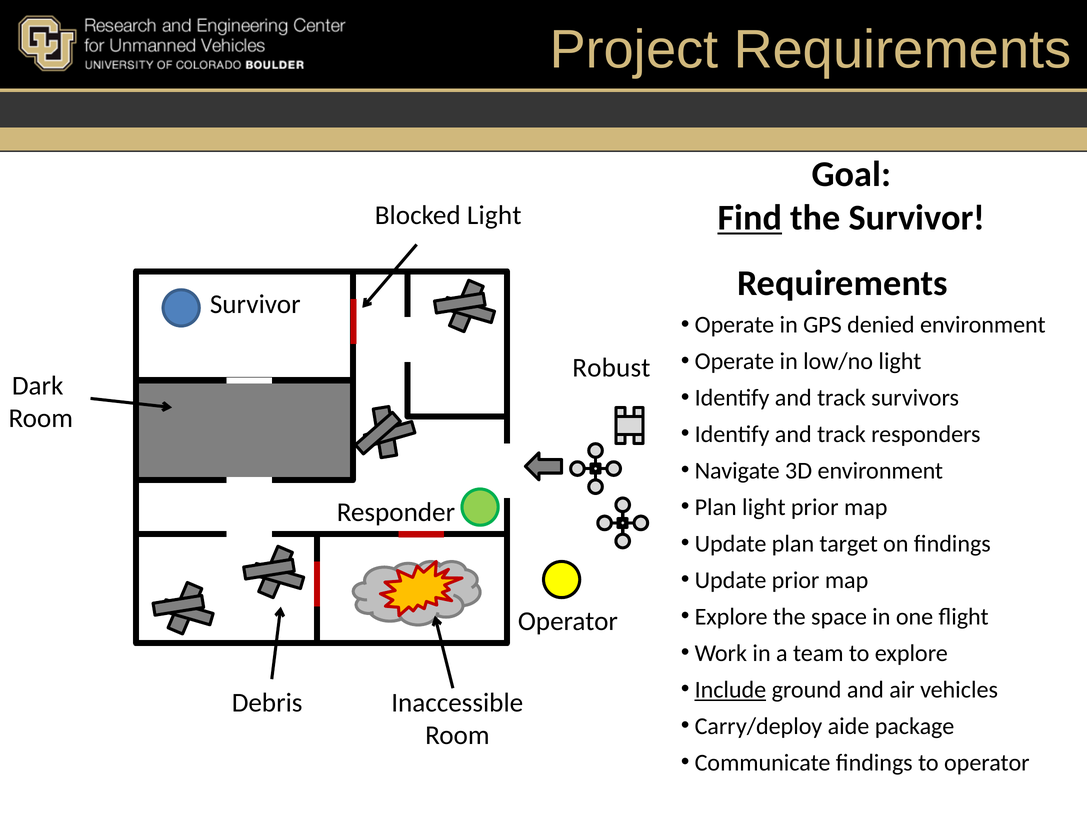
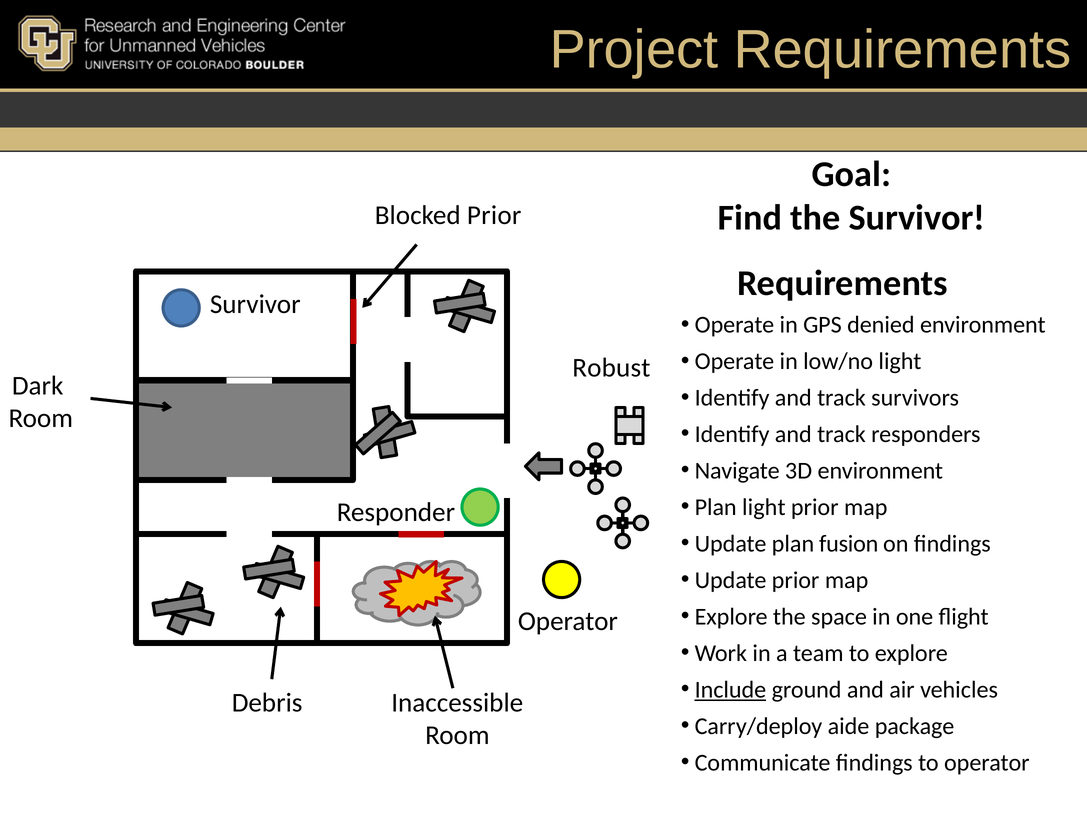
Find underline: present -> none (750, 218)
Blocked Light: Light -> Prior (494, 215)
target: target -> fusion (849, 544)
